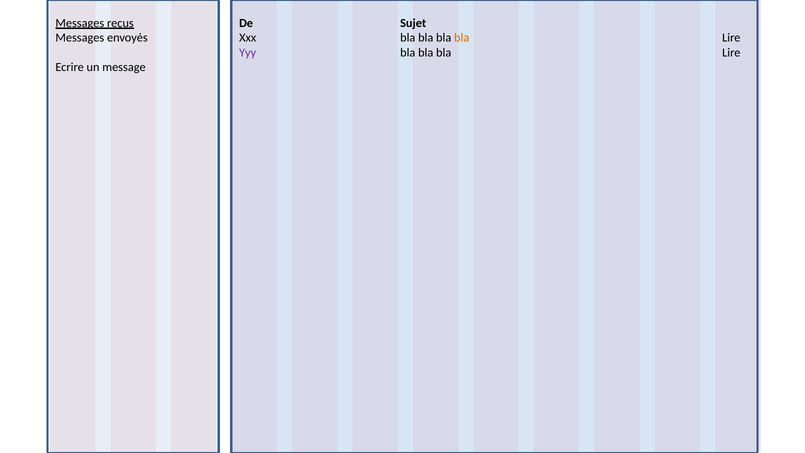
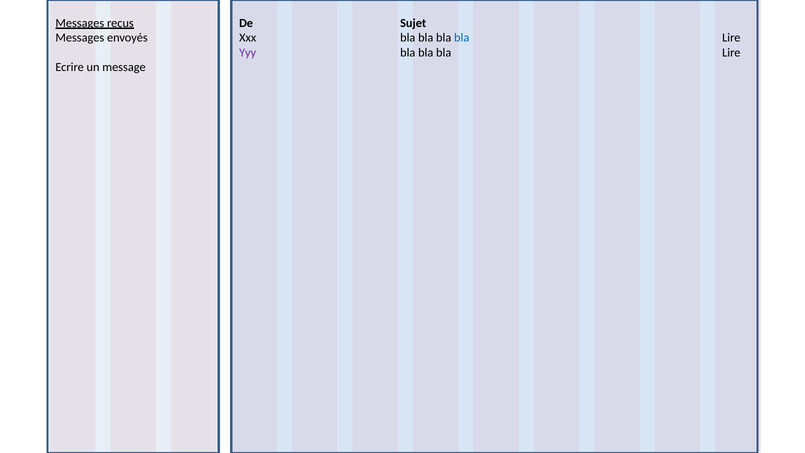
bla colour: orange -> blue (462, 38)
